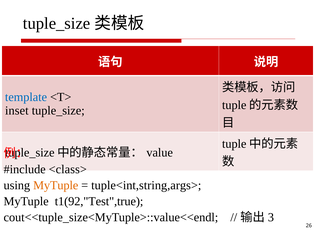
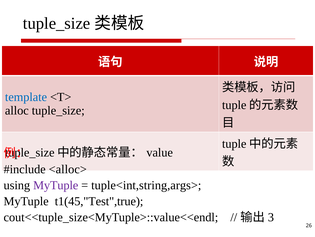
inset: inset -> alloc (17, 110)
<class>: <class> -> <alloc> (68, 169)
MyTuple colour: orange -> purple (56, 185)
t1(92,"Test",true: t1(92,"Test",true -> t1(45,"Test",true (99, 201)
